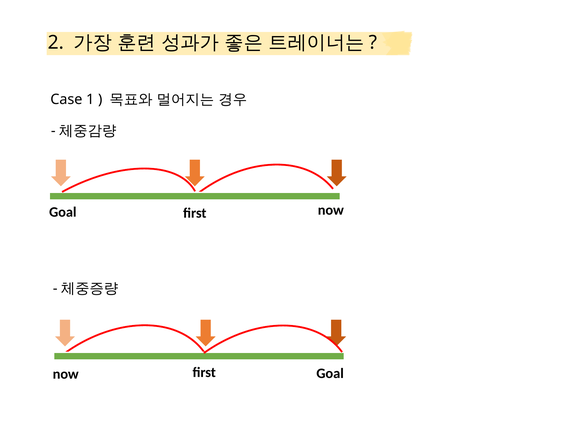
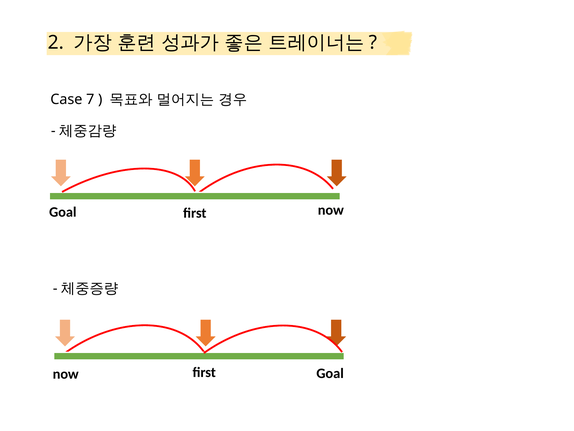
1: 1 -> 7 (90, 99)
